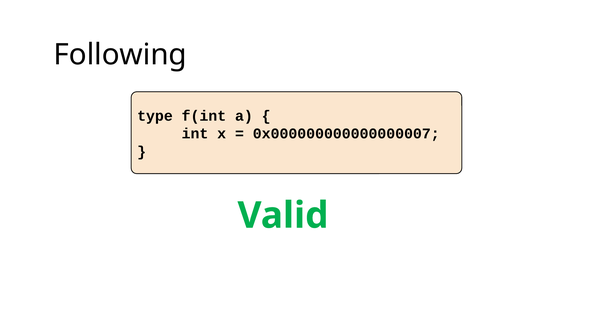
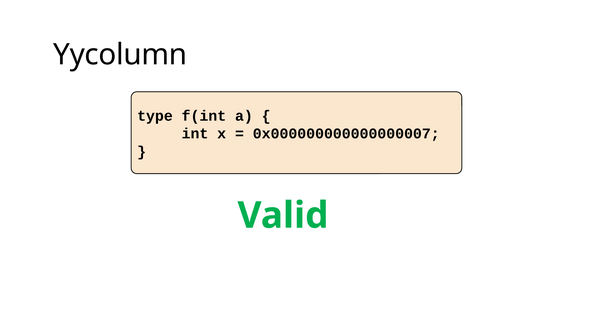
Following: Following -> Yycolumn (120, 55)
